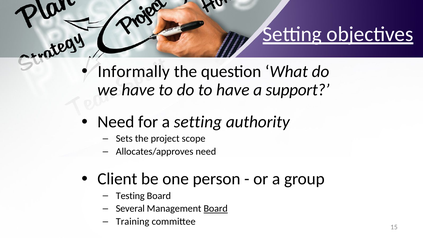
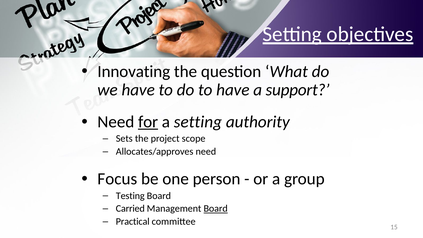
Informally: Informally -> Innovating (134, 71)
for underline: none -> present (148, 122)
Client: Client -> Focus (117, 179)
Several: Several -> Carried (130, 209)
Training: Training -> Practical (133, 222)
